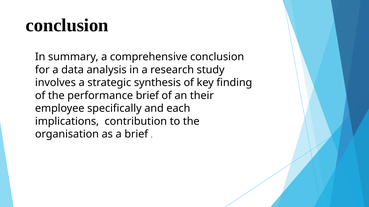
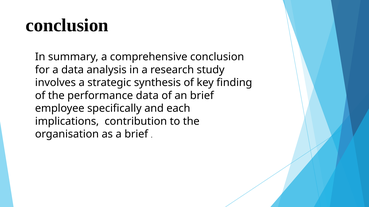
performance brief: brief -> data (147, 96)
an their: their -> brief (202, 96)
